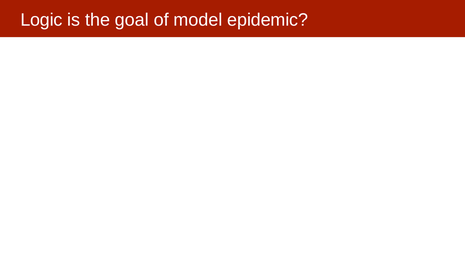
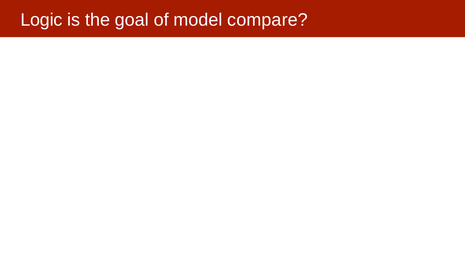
epidemic: epidemic -> compare (268, 20)
